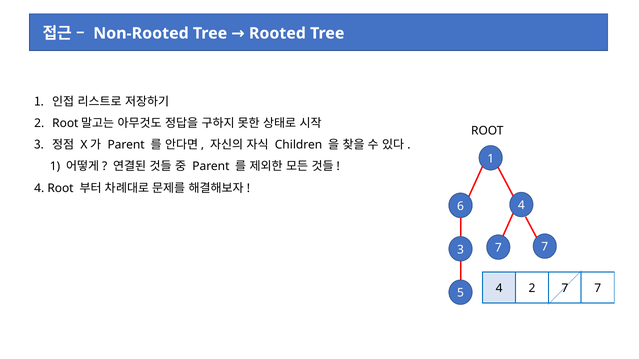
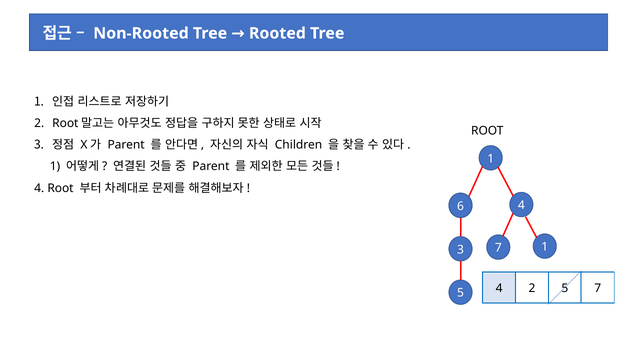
7: 7 -> 1 (545, 247)
2 7: 7 -> 5 (565, 289)
